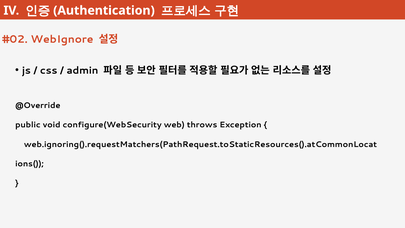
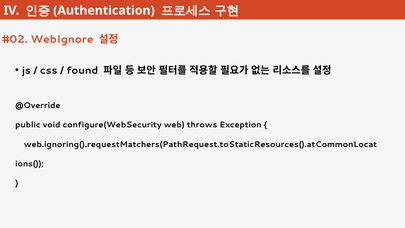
admin: admin -> found (82, 70)
